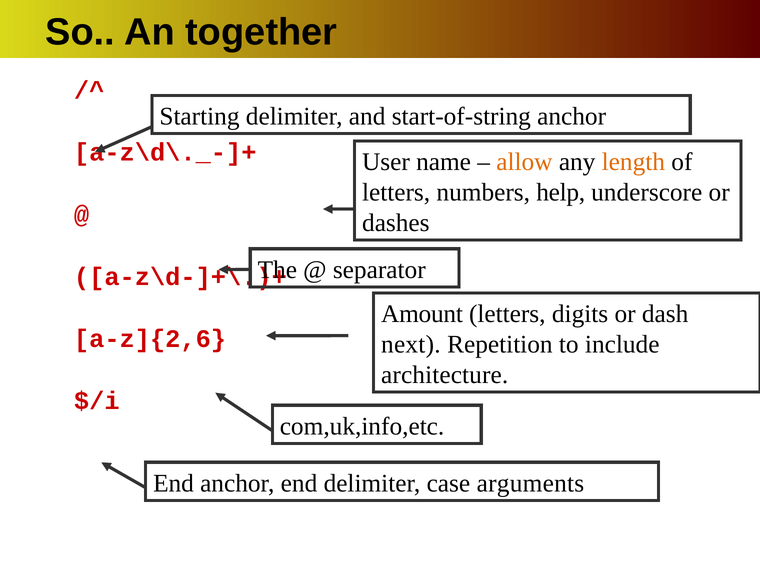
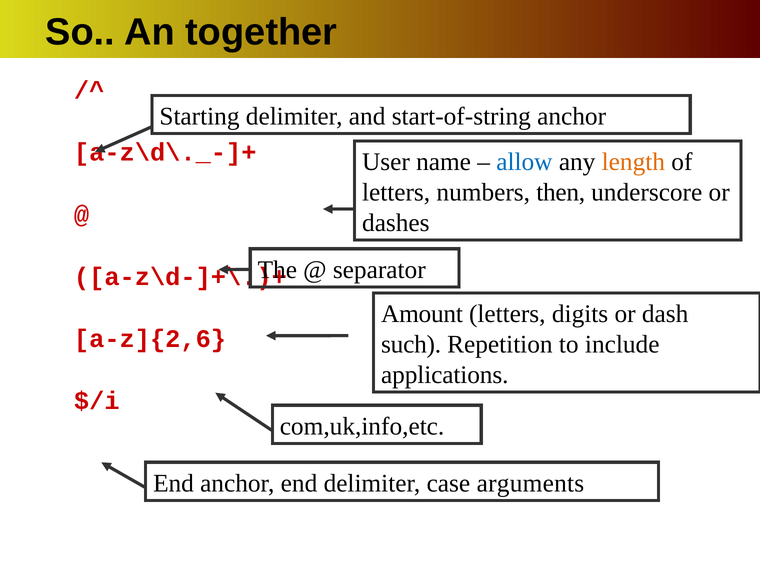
allow colour: orange -> blue (524, 162)
help: help -> then (561, 192)
next: next -> such (411, 344)
architecture: architecture -> applications (445, 375)
